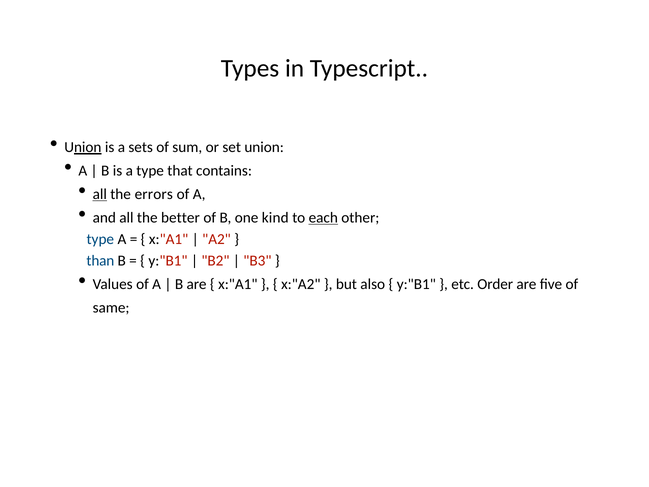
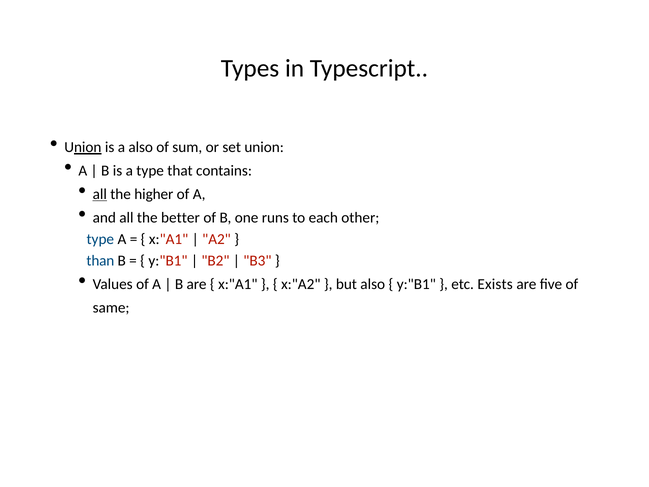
a sets: sets -> also (141, 147)
errors: errors -> higher (154, 194)
kind: kind -> runs (275, 218)
each underline: present -> none (323, 218)
Order: Order -> Exists (495, 284)
